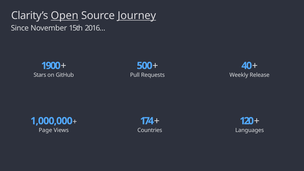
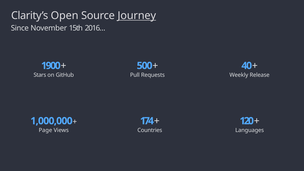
Open underline: present -> none (65, 16)
